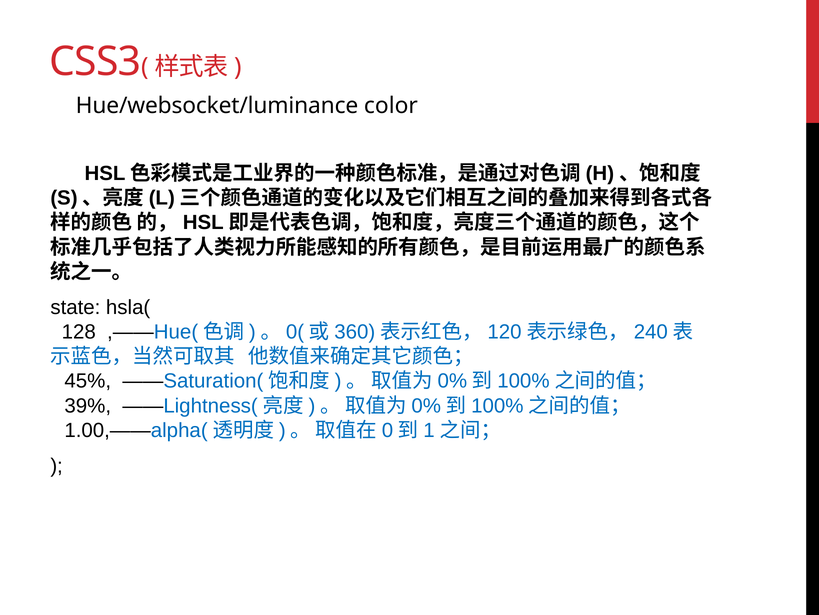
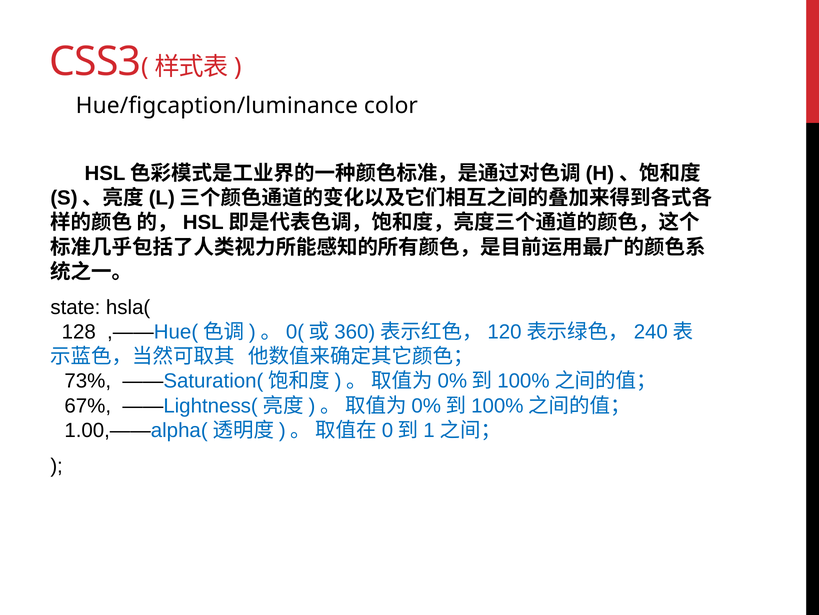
Hue/websocket/luminance: Hue/websocket/luminance -> Hue/figcaption/luminance (217, 106)
45%: 45% -> 73% (88, 381)
39%: 39% -> 67% (88, 405)
